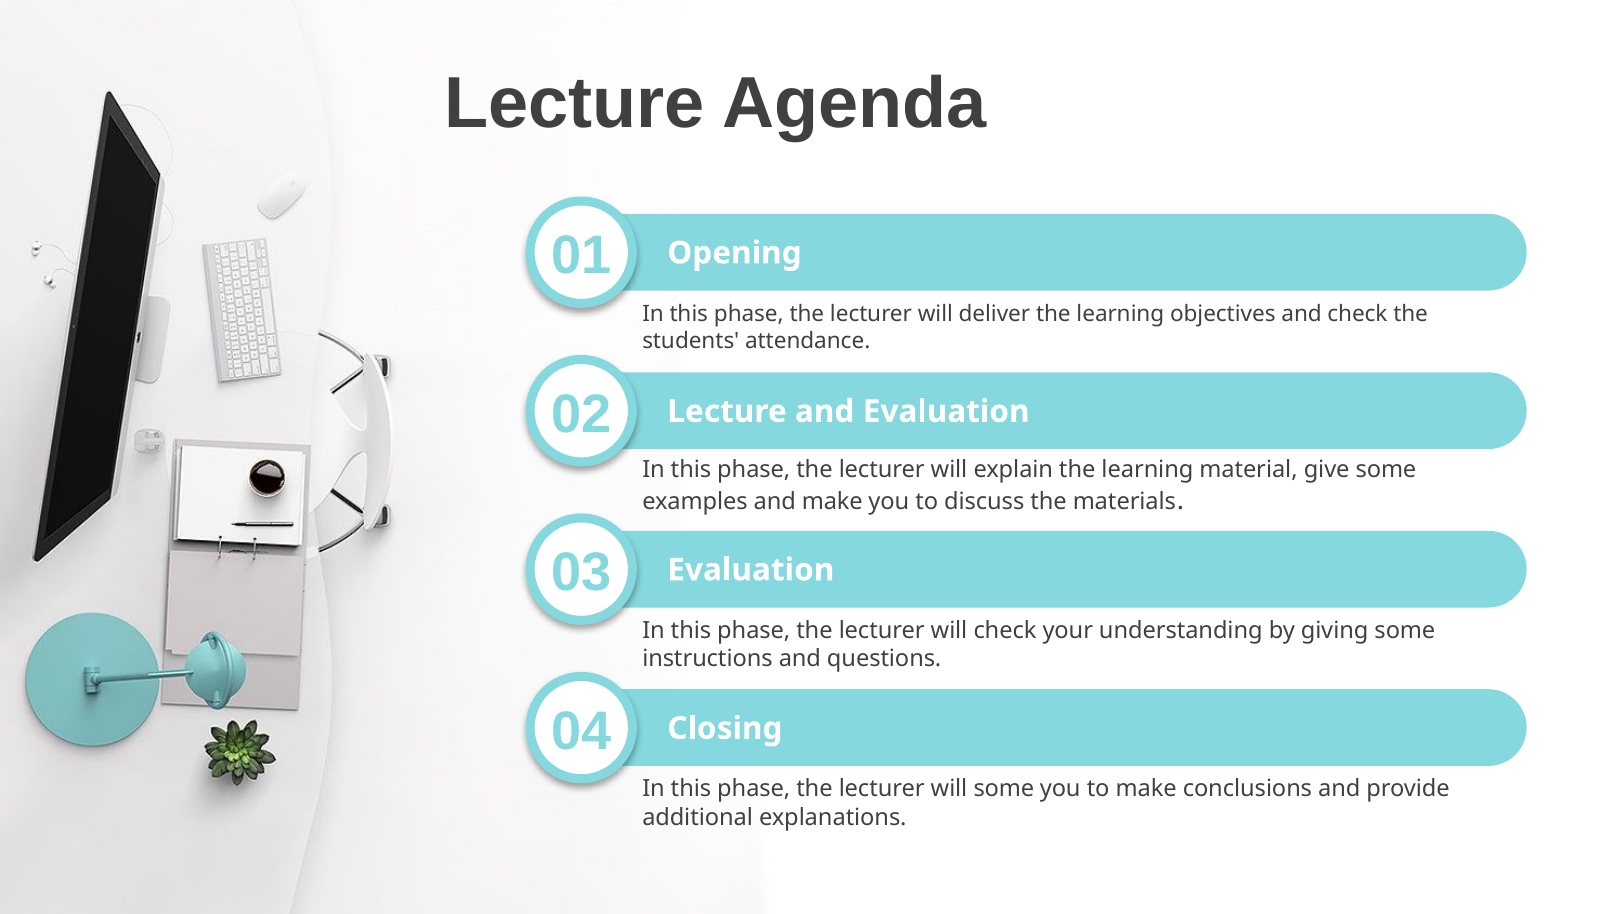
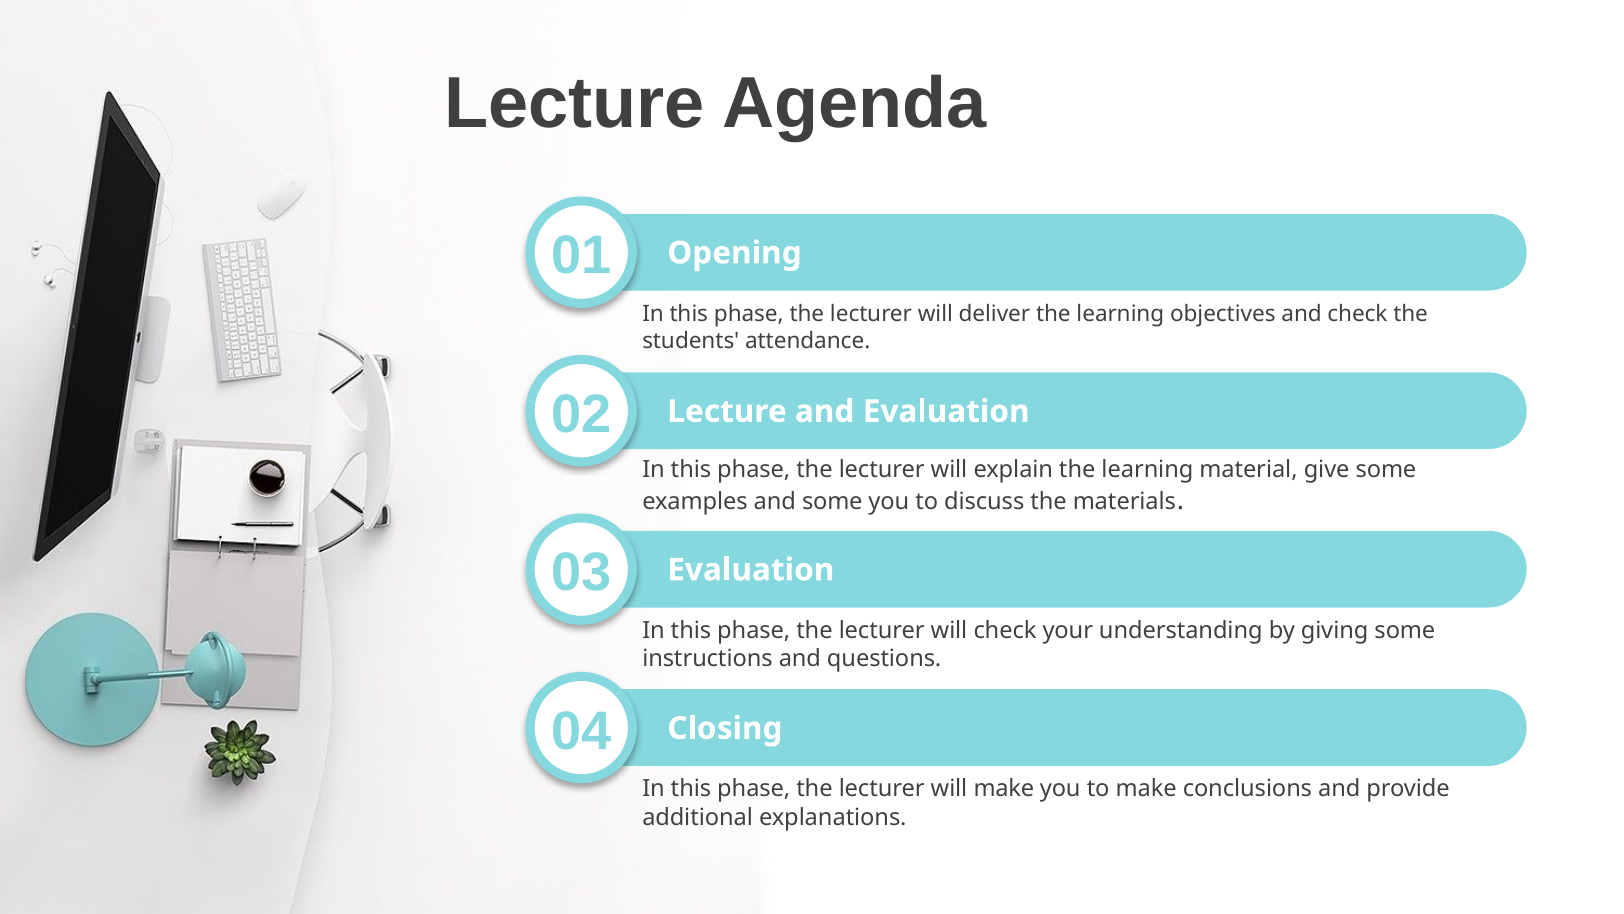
and make: make -> some (832, 502)
will some: some -> make (1004, 789)
